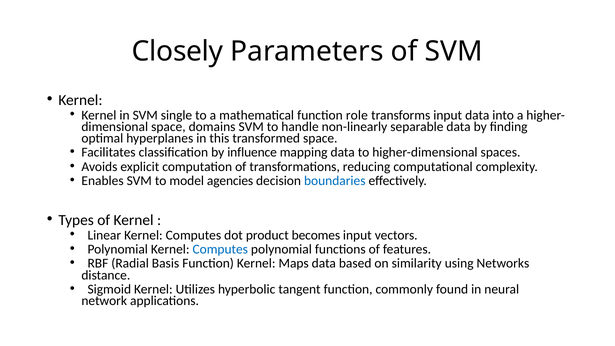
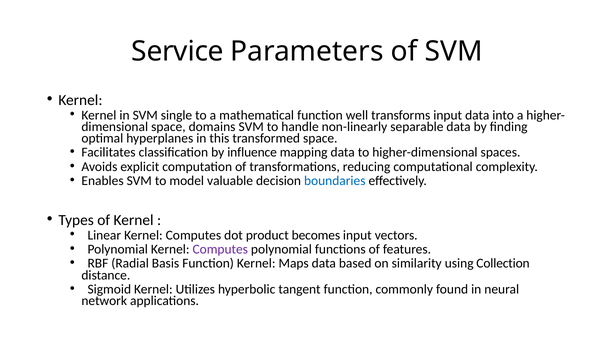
Closely: Closely -> Service (177, 52)
role: role -> well (357, 115)
agencies: agencies -> valuable (230, 181)
Computes colour: blue -> purple (220, 249)
Networks: Networks -> Collection (503, 263)
